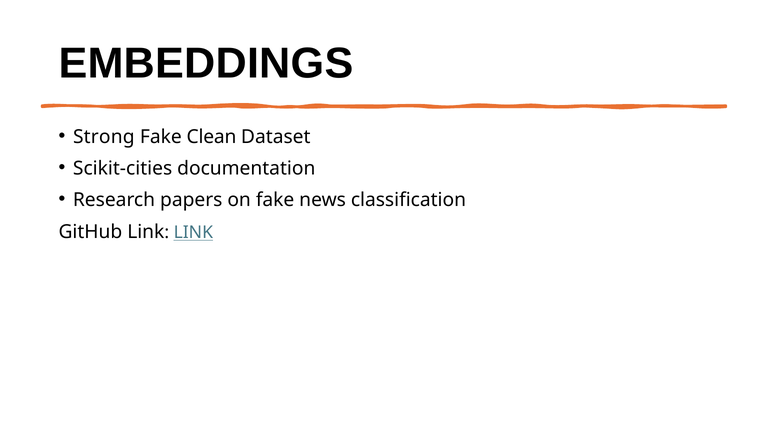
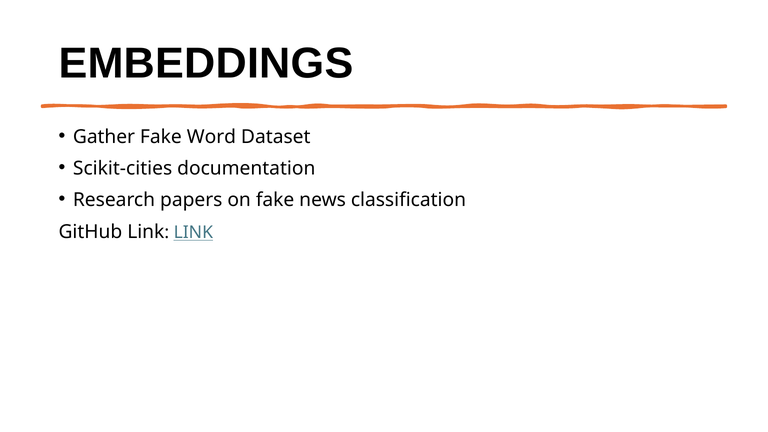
Strong: Strong -> Gather (104, 137)
Clean: Clean -> Word (211, 137)
